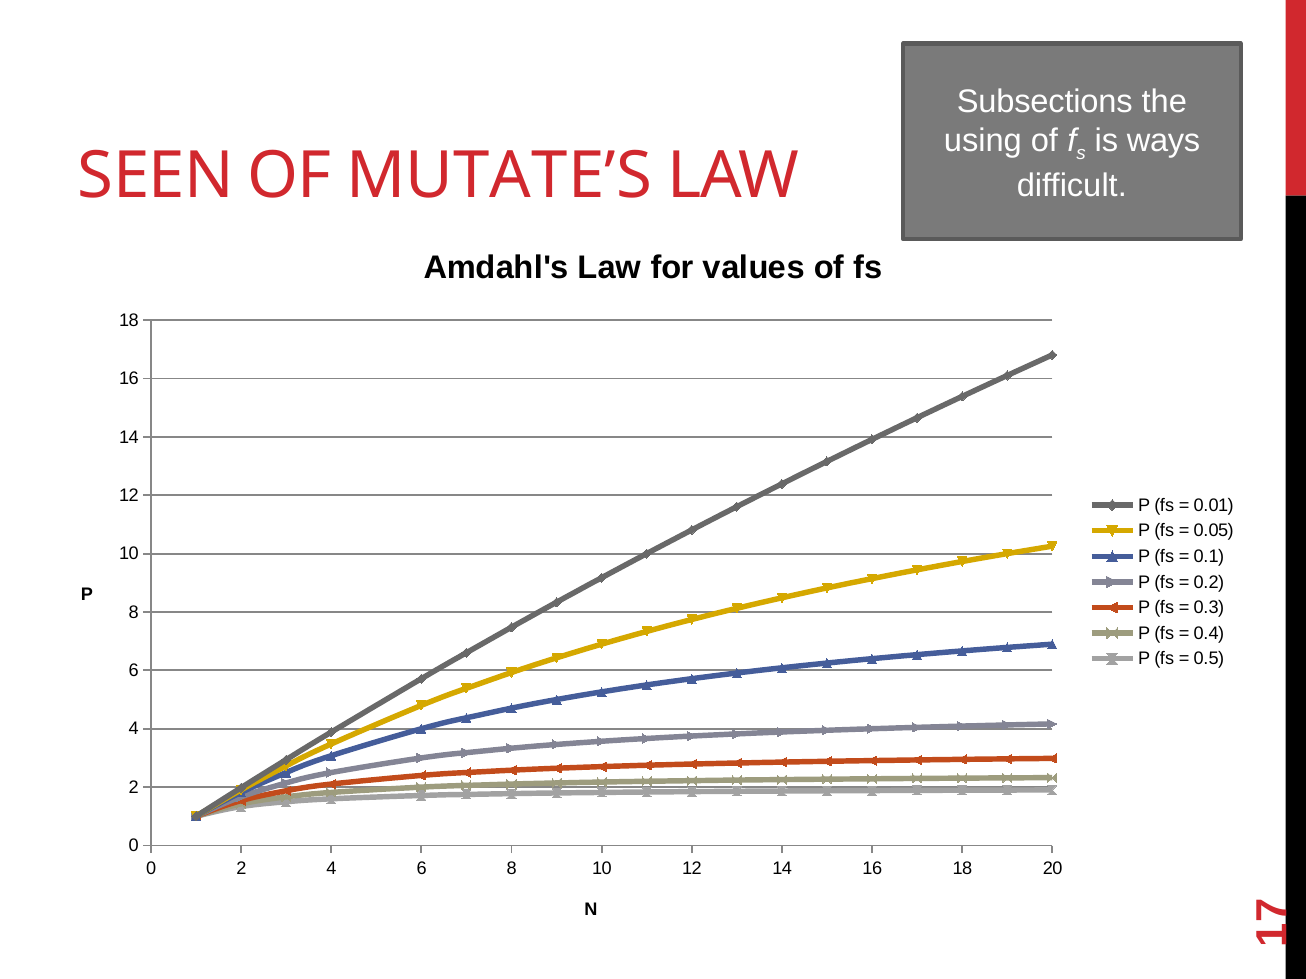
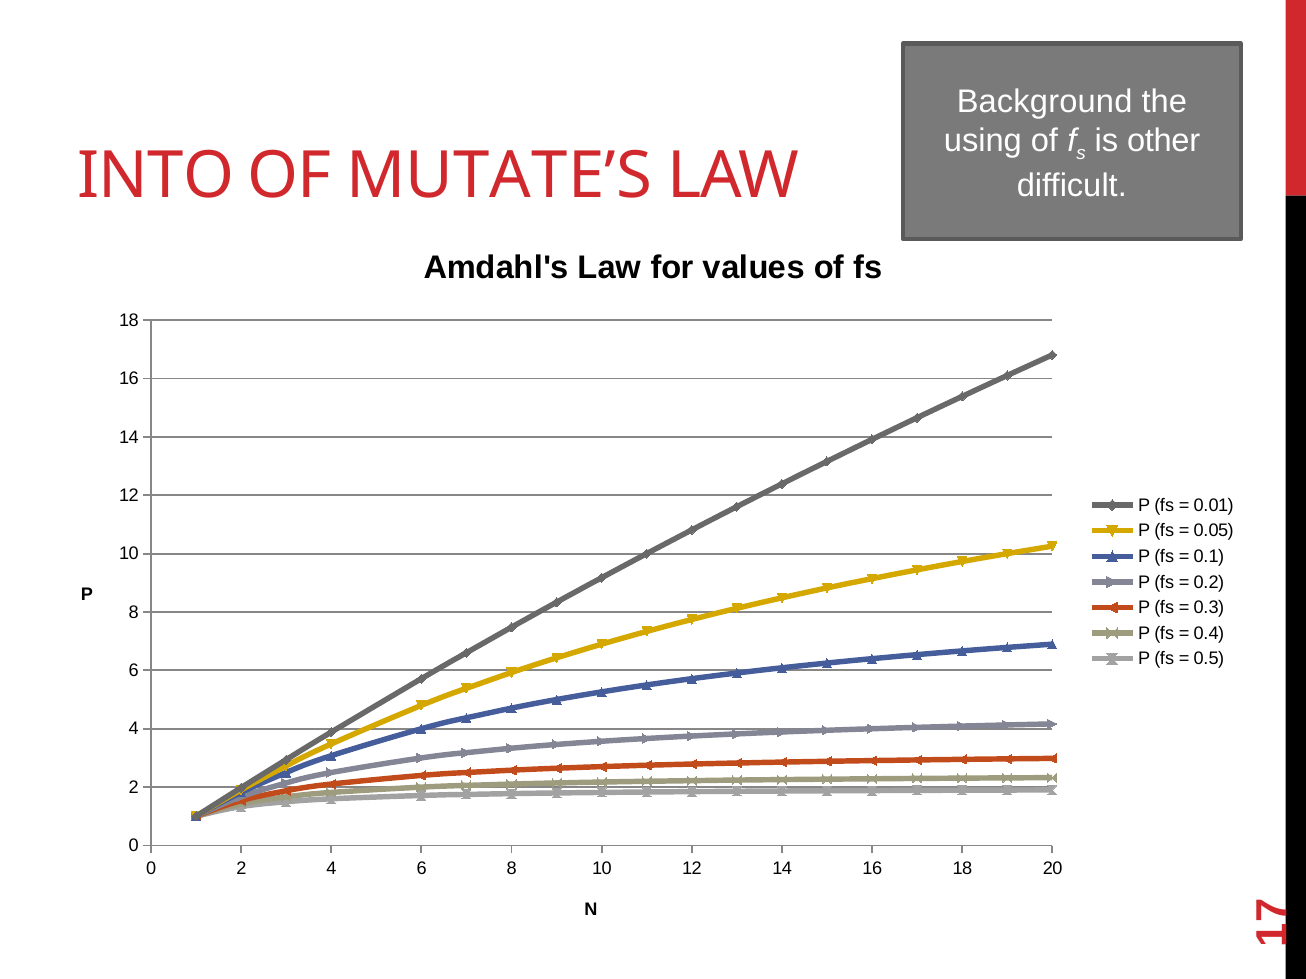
Subsections: Subsections -> Background (1045, 102)
ways: ways -> other (1164, 141)
SEEN: SEEN -> INTO (156, 177)
